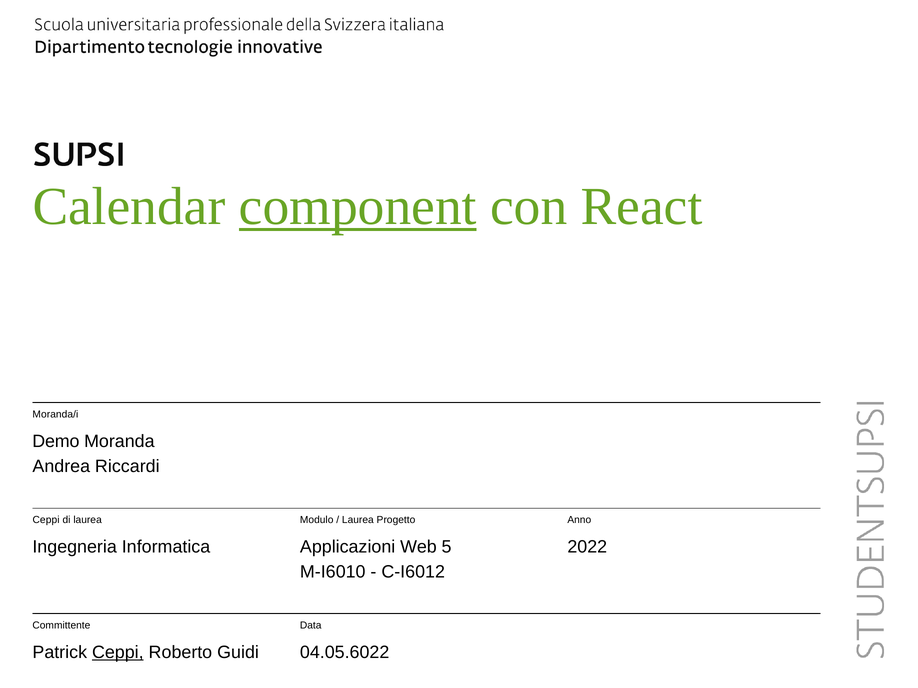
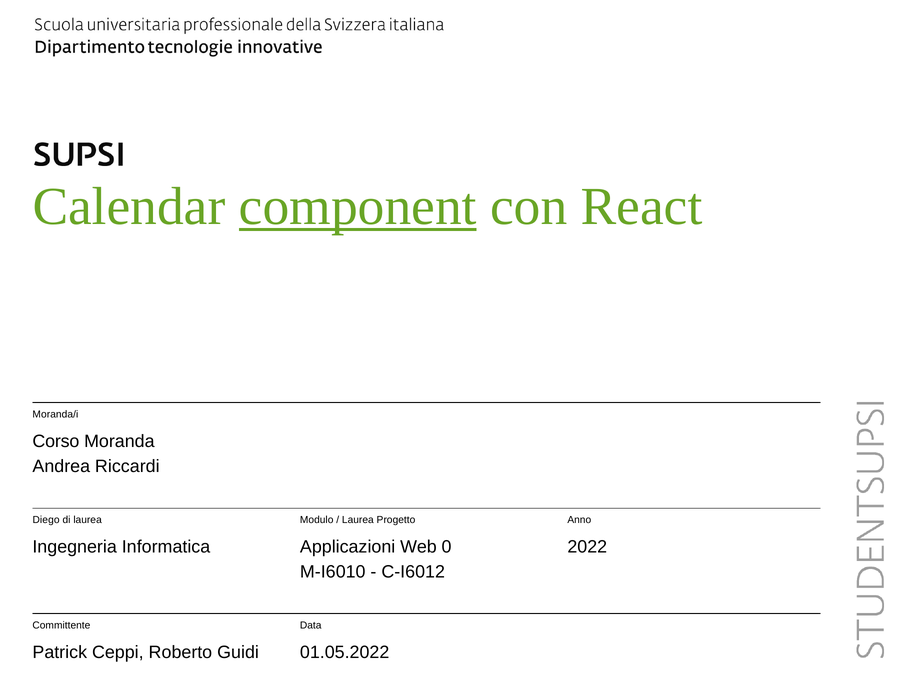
Demo: Demo -> Corso (56, 441)
Ceppi: Ceppi -> Diego (46, 520)
5: 5 -> 0 (447, 547)
Ceppi underline: present -> none (118, 653)
04.05.6022: 04.05.6022 -> 01.05.2022 (345, 653)
